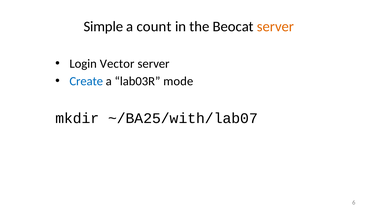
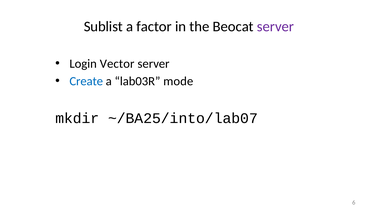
Simple: Simple -> Sublist (103, 27)
count: count -> factor (154, 27)
server colour: orange -> purple (276, 27)
~/BA25/with/lab07: ~/BA25/with/lab07 -> ~/BA25/into/lab07 (183, 119)
